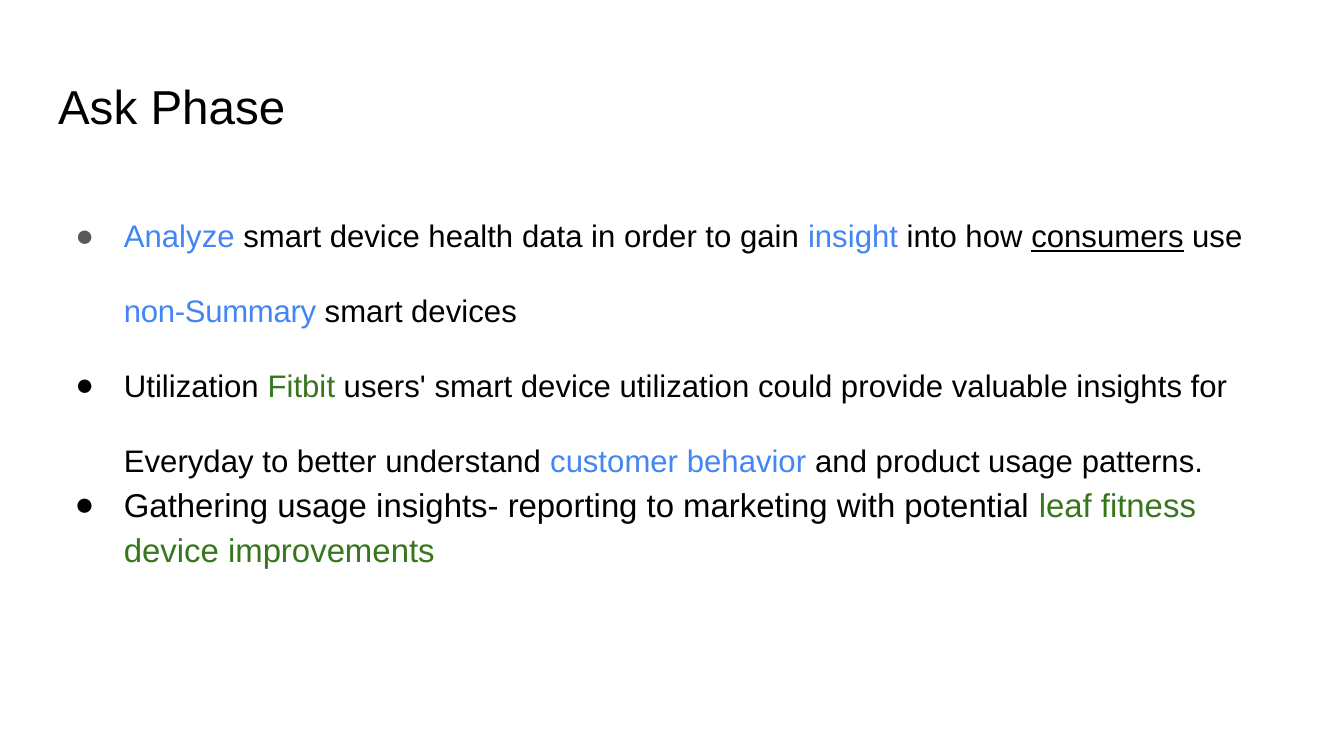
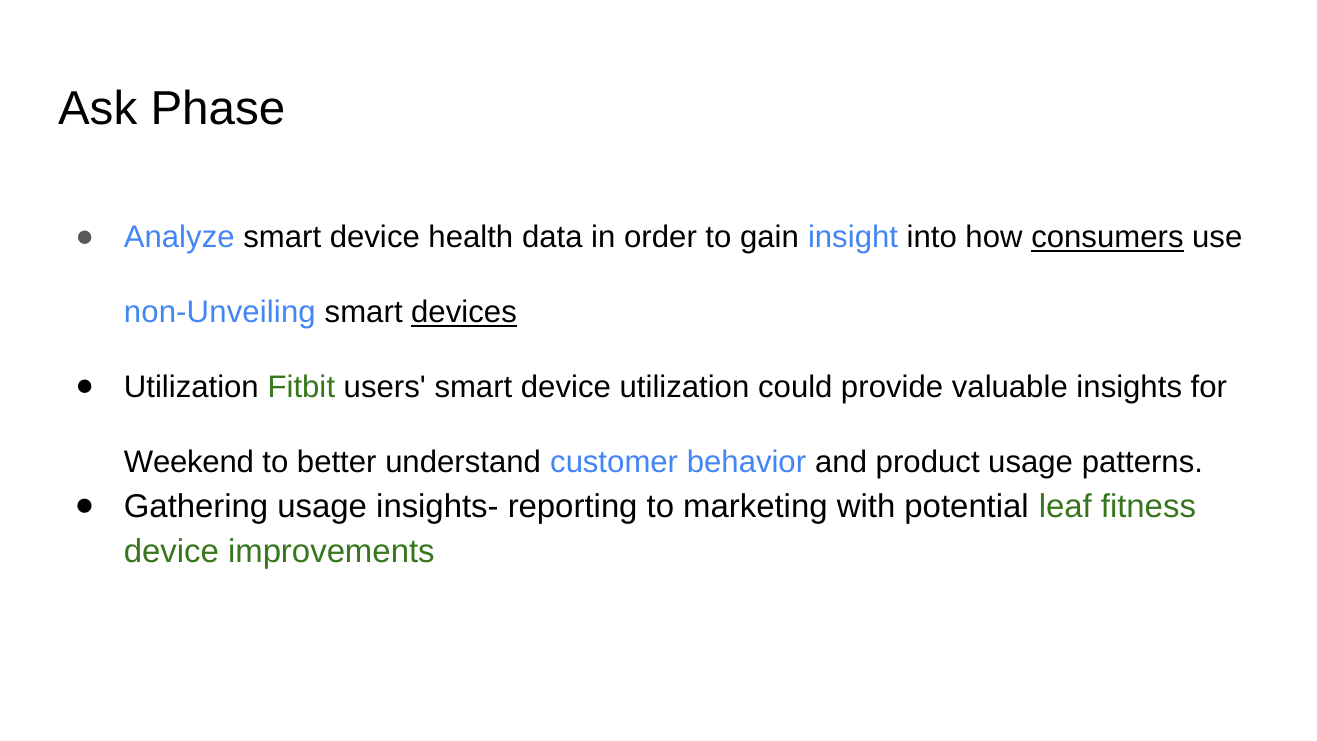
non-Summary: non-Summary -> non-Unveiling (220, 312)
devices underline: none -> present (464, 312)
Everyday: Everyday -> Weekend (189, 462)
